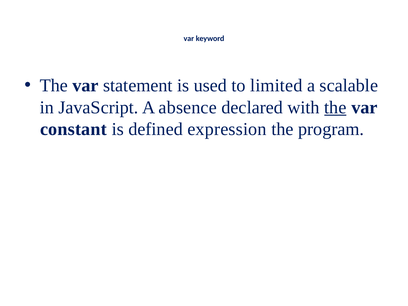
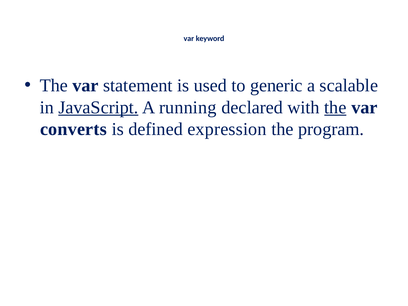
limited: limited -> generic (276, 86)
JavaScript underline: none -> present (98, 107)
absence: absence -> running (188, 107)
constant: constant -> converts (73, 129)
